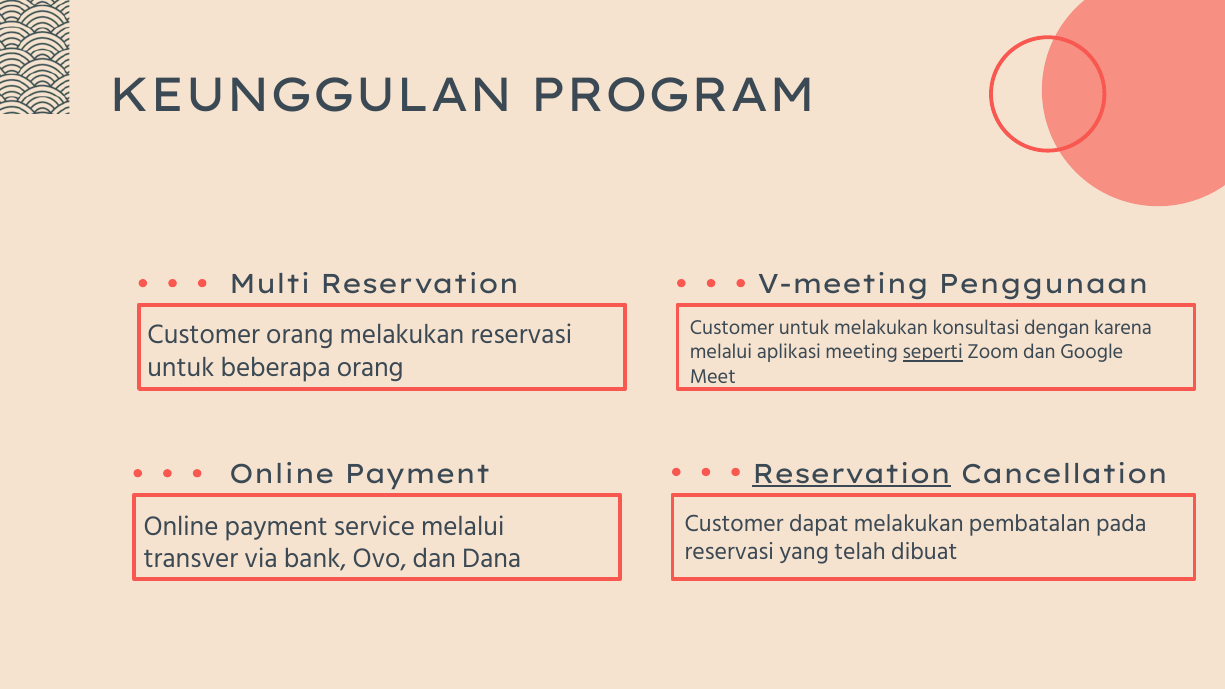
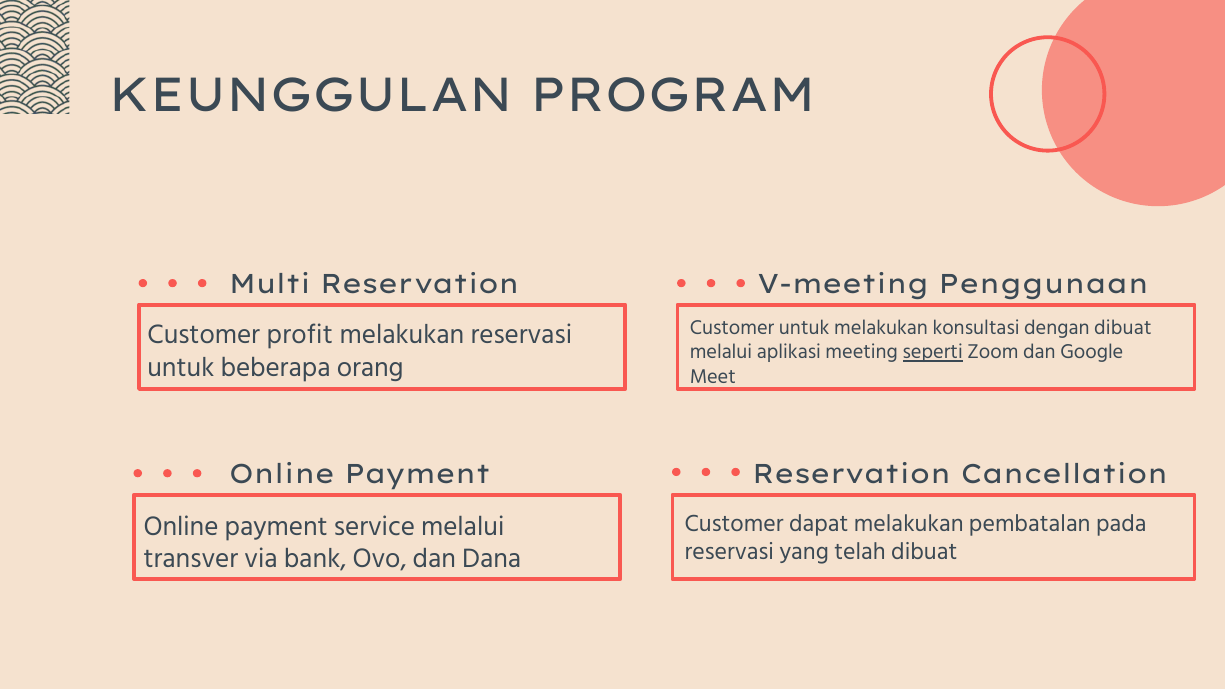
dengan karena: karena -> dibuat (1123, 328)
Customer orang: orang -> profit (300, 335)
Reservation underline: present -> none (852, 474)
